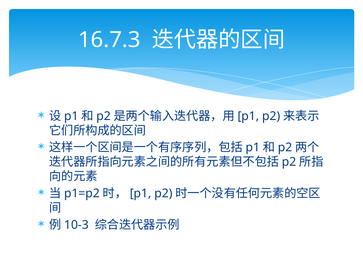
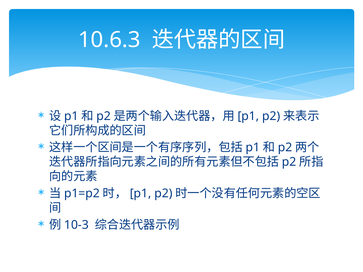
16.7.3: 16.7.3 -> 10.6.3 (109, 40)
